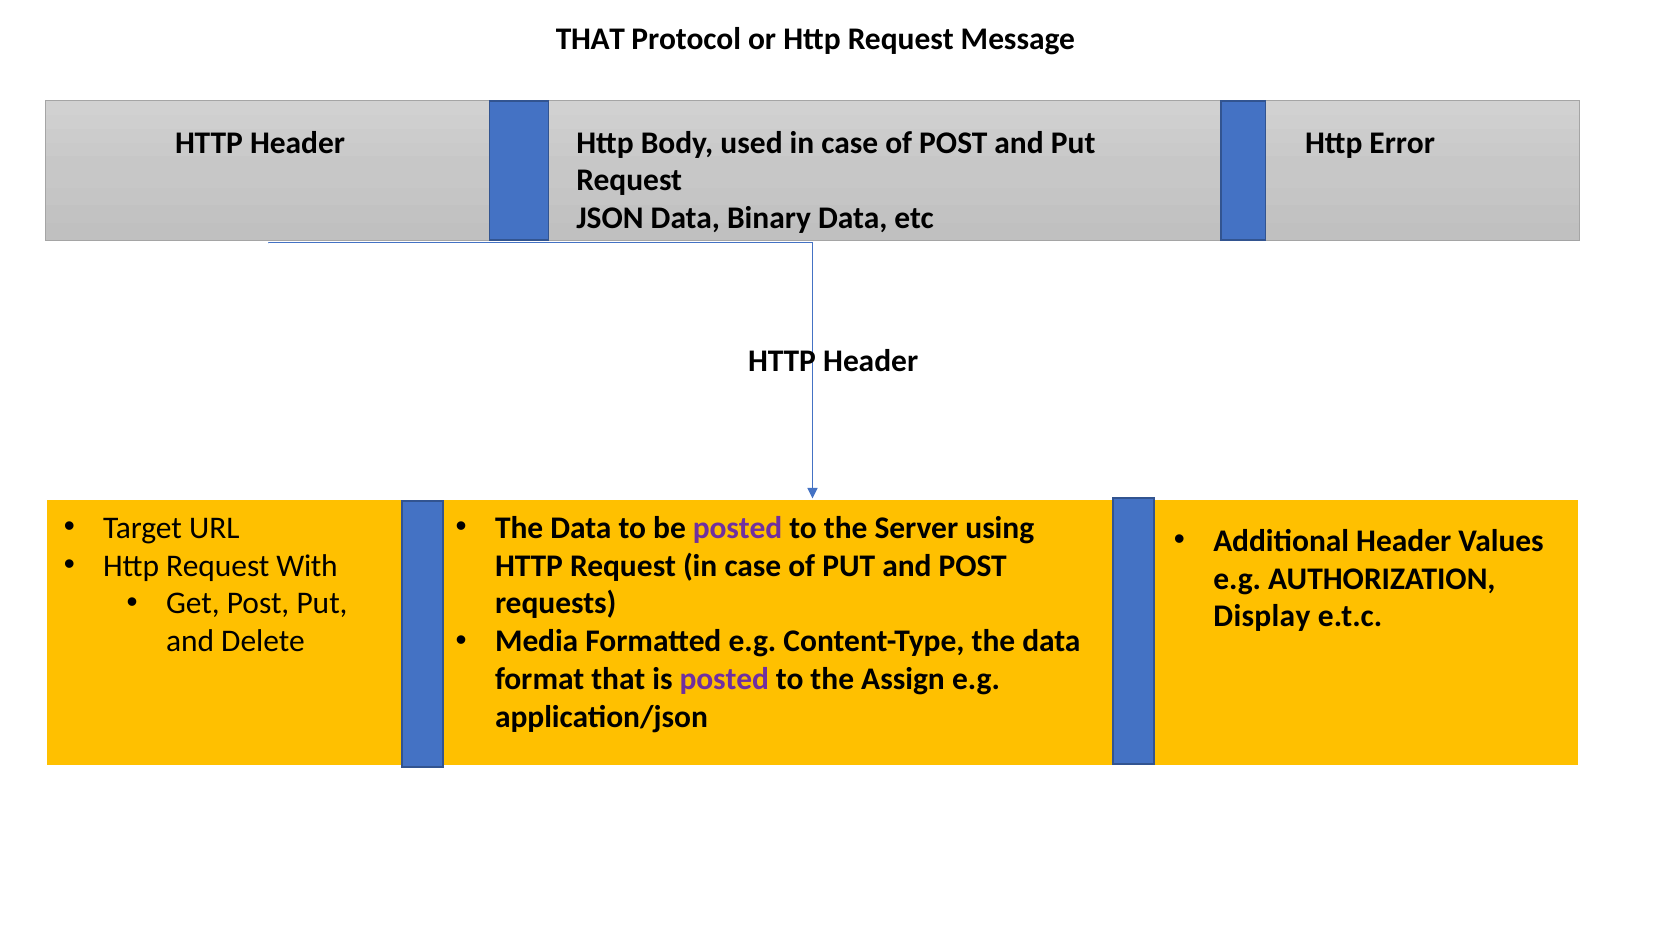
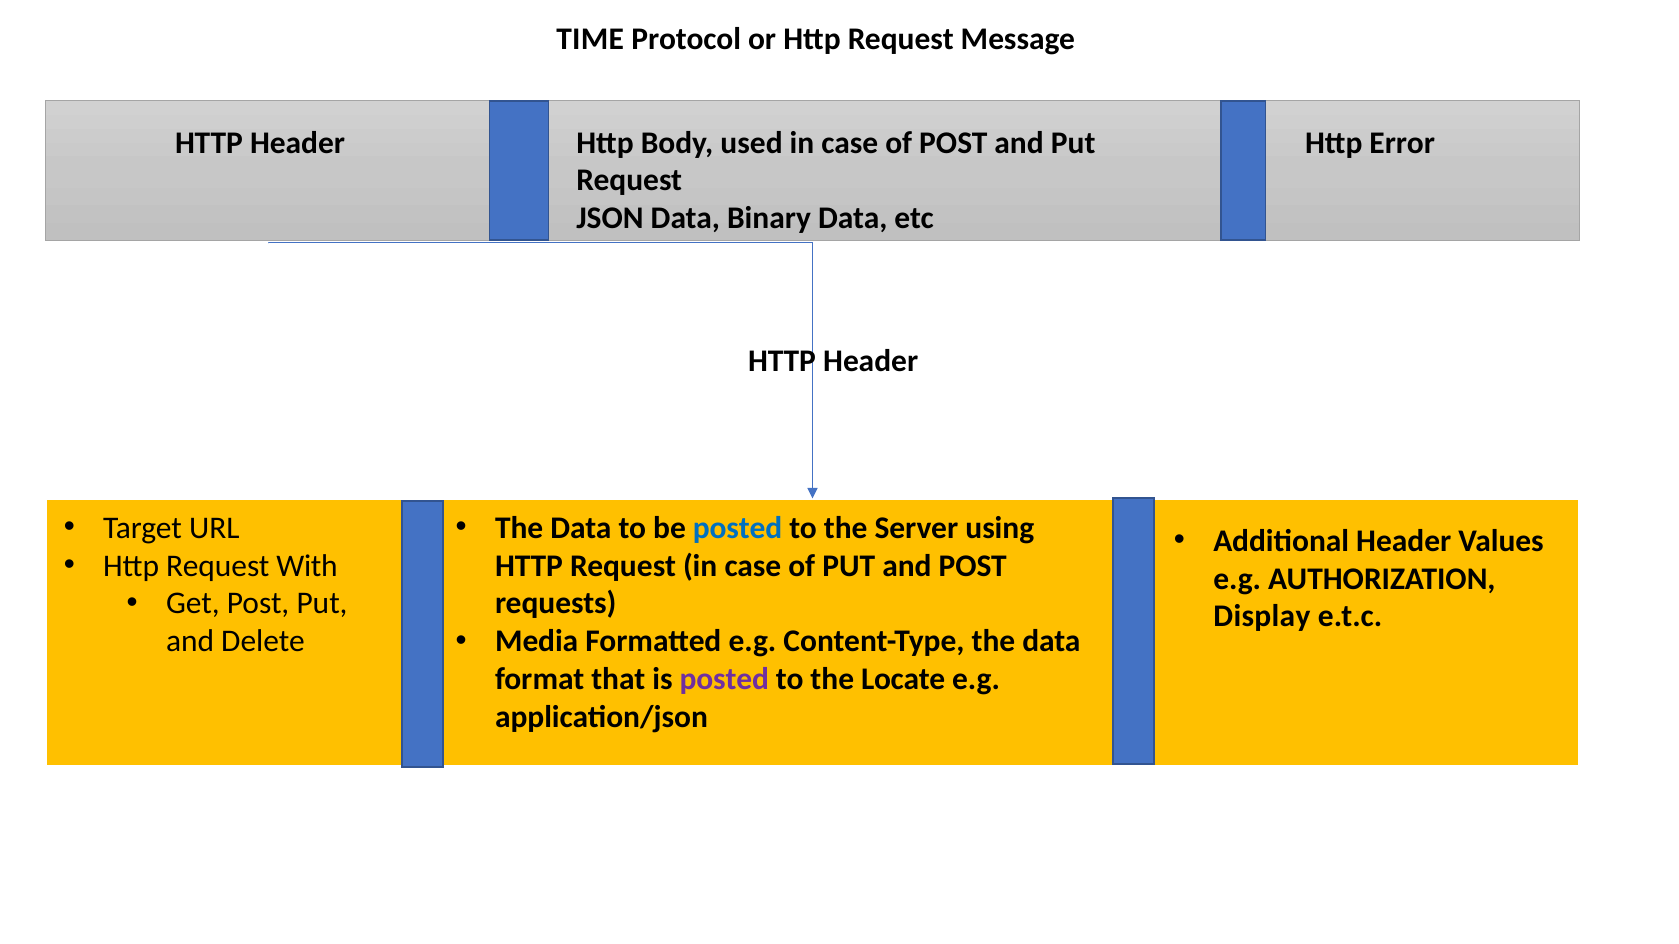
THAT: THAT -> TIME (590, 39)
posted colour: purple -> blue (738, 528)
Assign: Assign -> Locate (903, 679)
